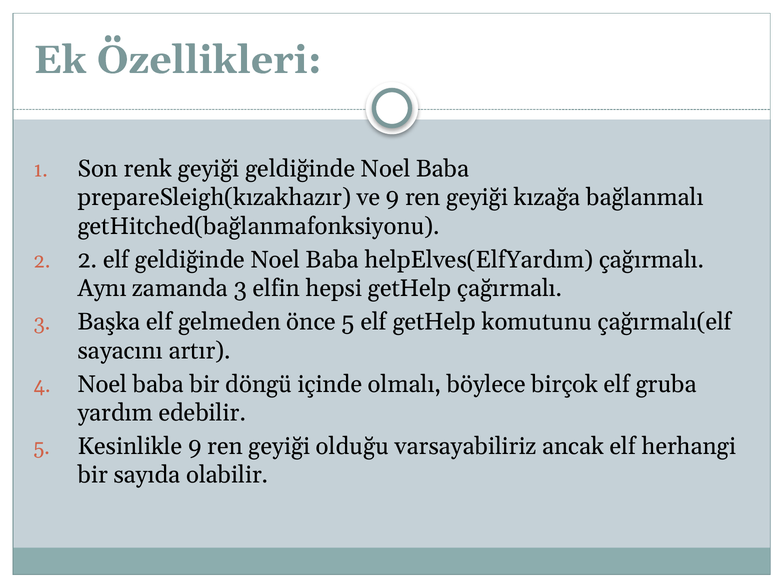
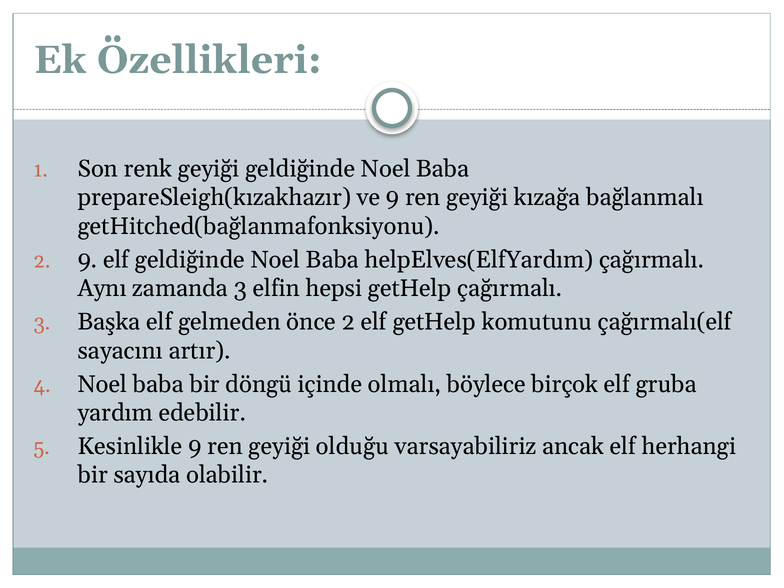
2: 2 -> 9 (88, 260)
önce 5: 5 -> 2 (348, 322)
